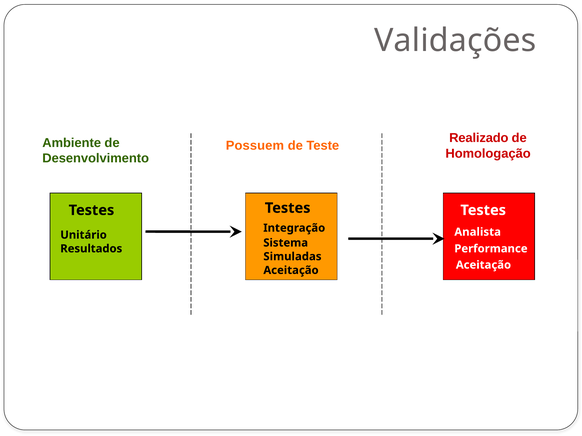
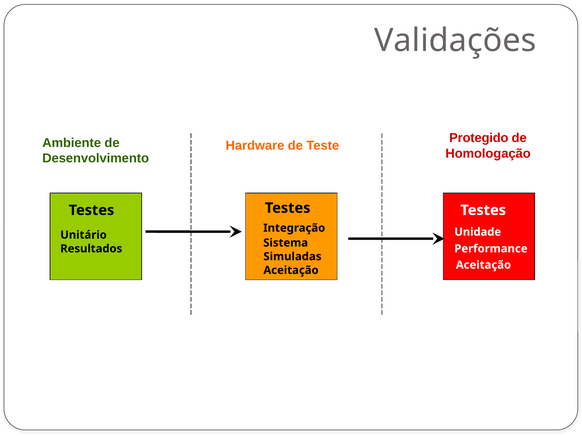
Realizado: Realizado -> Protegido (479, 138)
Possuem: Possuem -> Hardware (255, 146)
Analista: Analista -> Unidade (478, 232)
